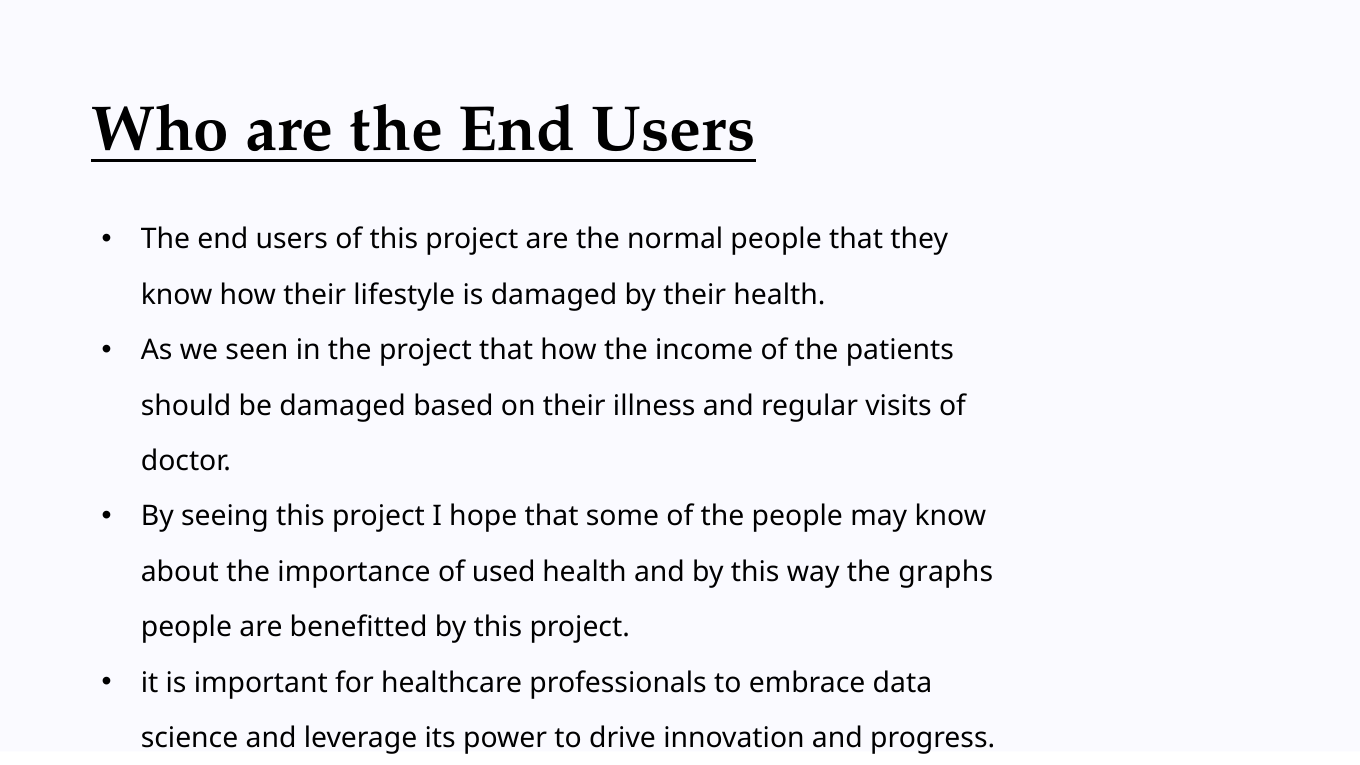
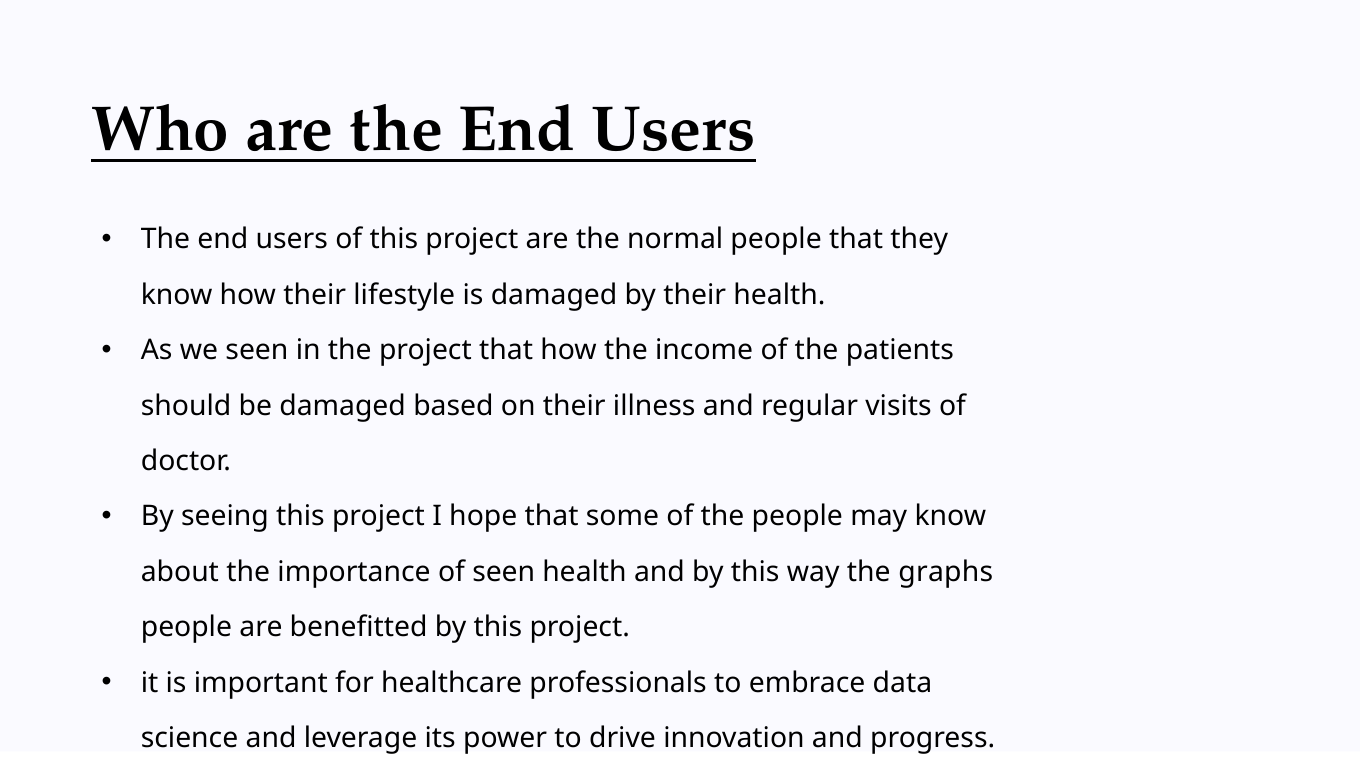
of used: used -> seen (504, 572)
